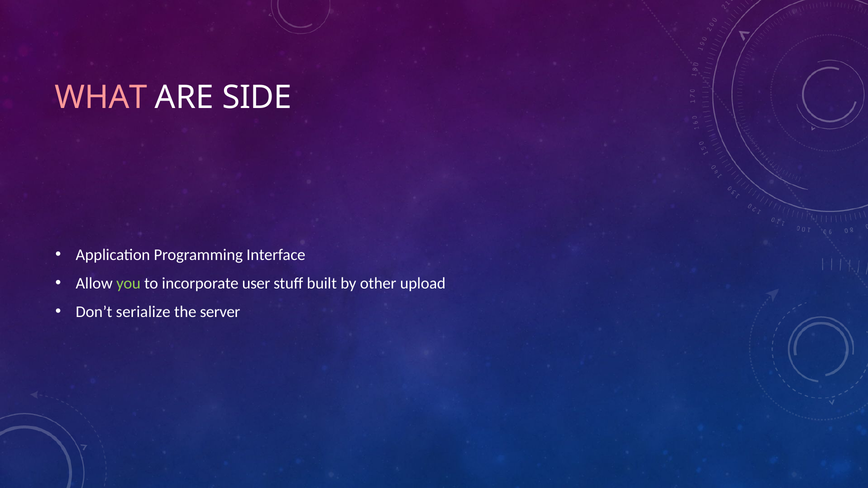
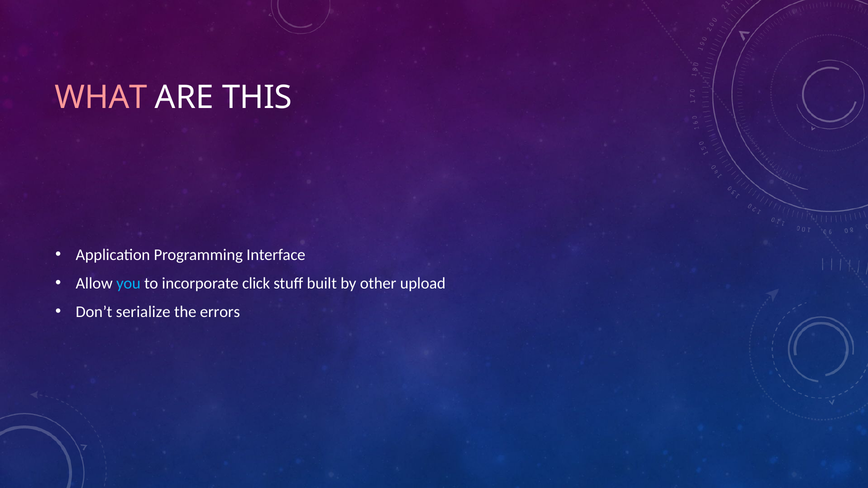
SIDE: SIDE -> THIS (257, 97)
you colour: light green -> light blue (129, 284)
user: user -> click (256, 284)
server: server -> errors (220, 312)
